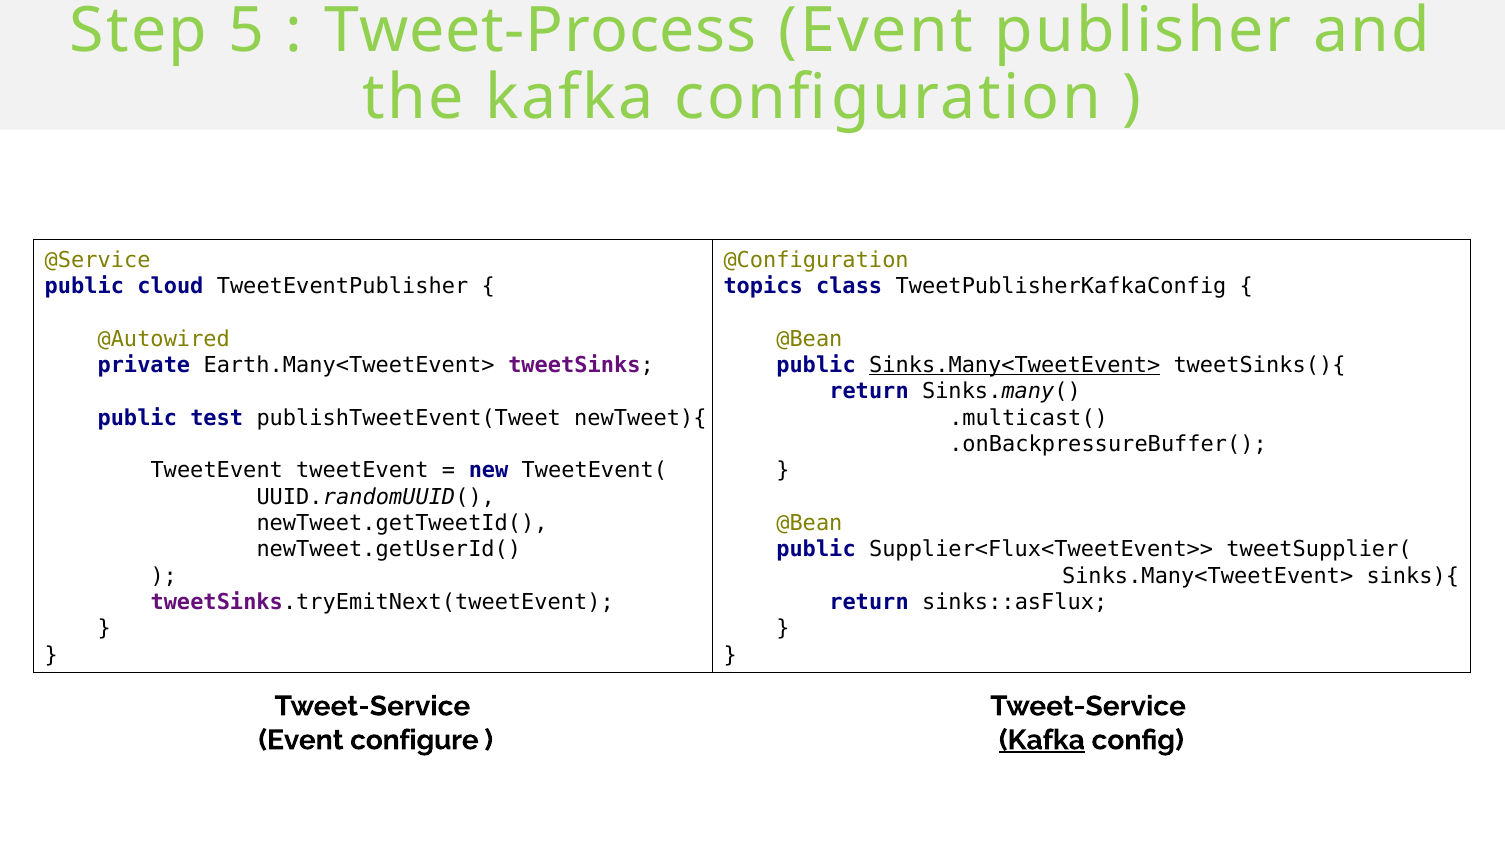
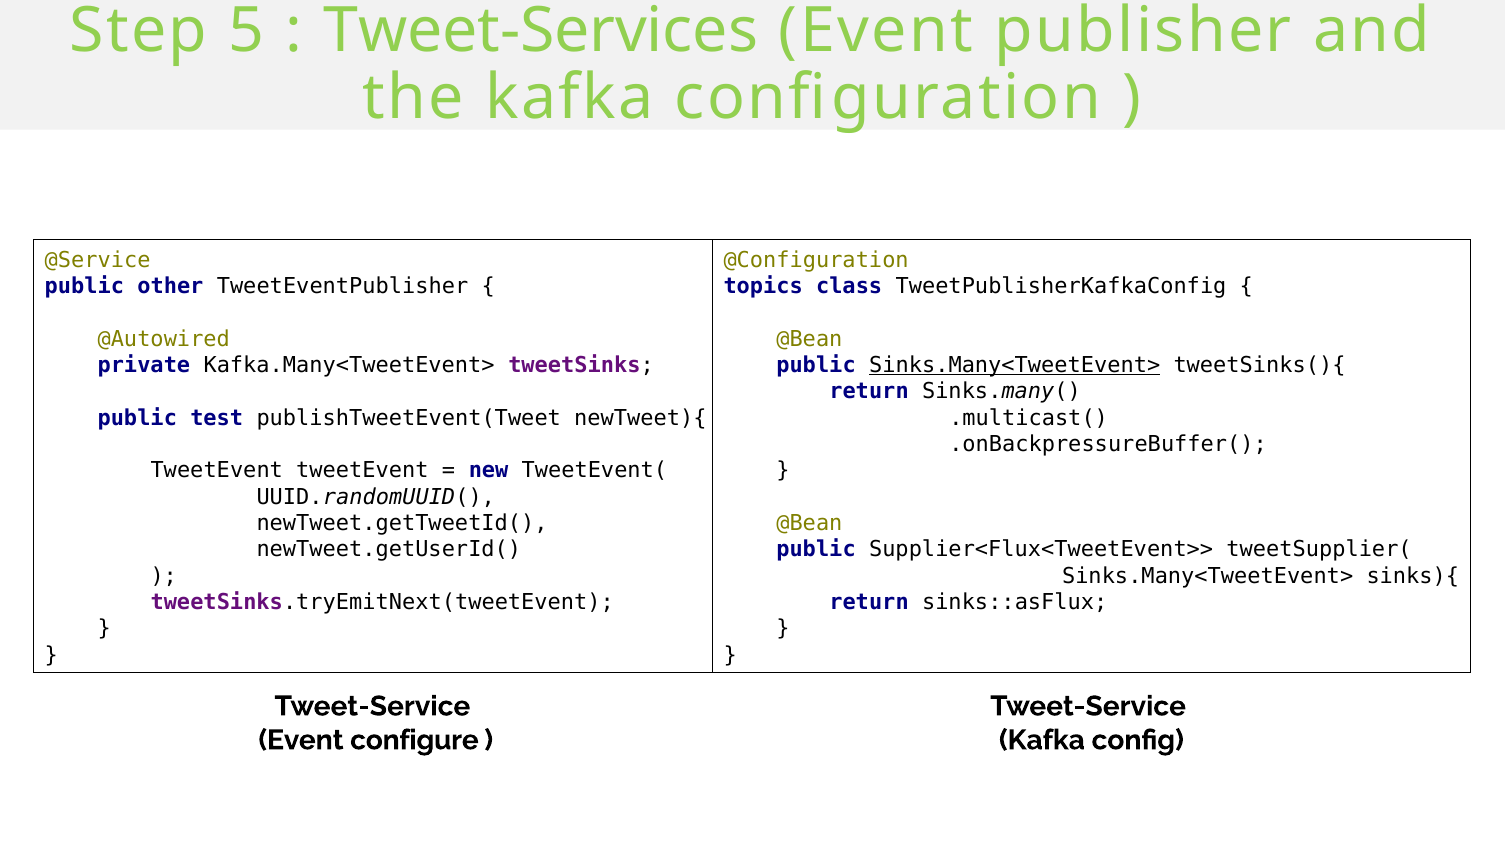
Tweet-Process: Tweet-Process -> Tweet-Services (541, 31)
cloud: cloud -> other (170, 286)
Earth.Many<TweetEvent>: Earth.Many<TweetEvent> -> Kafka.Many<TweetEvent> (349, 366)
Kafka underline: present -> none (1042, 740)
